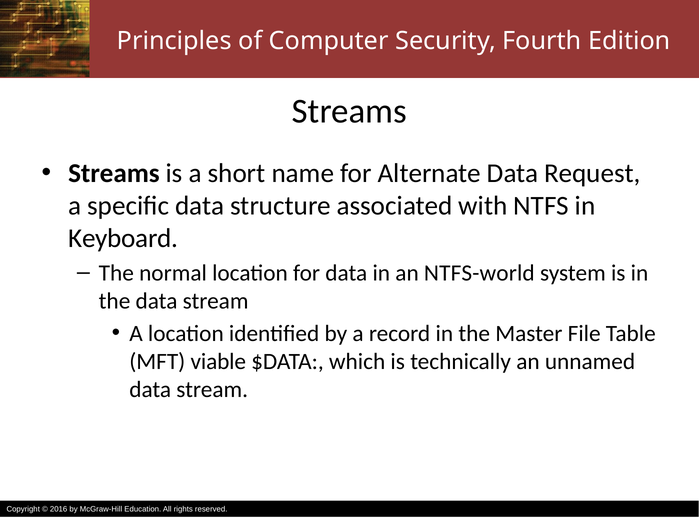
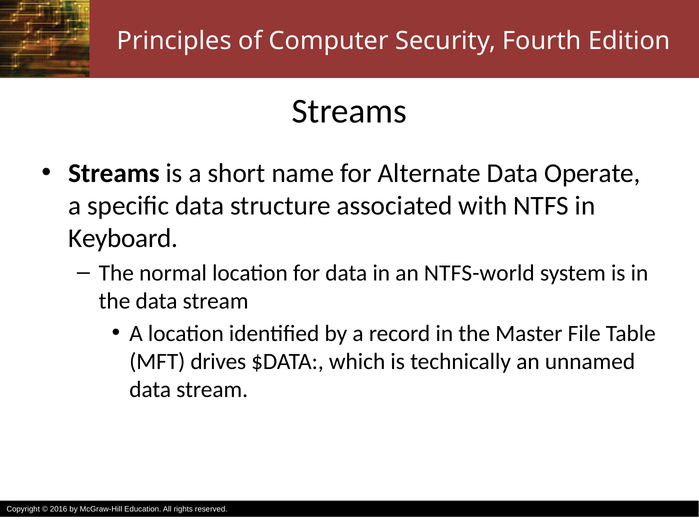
Request: Request -> Operate (592, 173)
viable: viable -> drives (218, 362)
